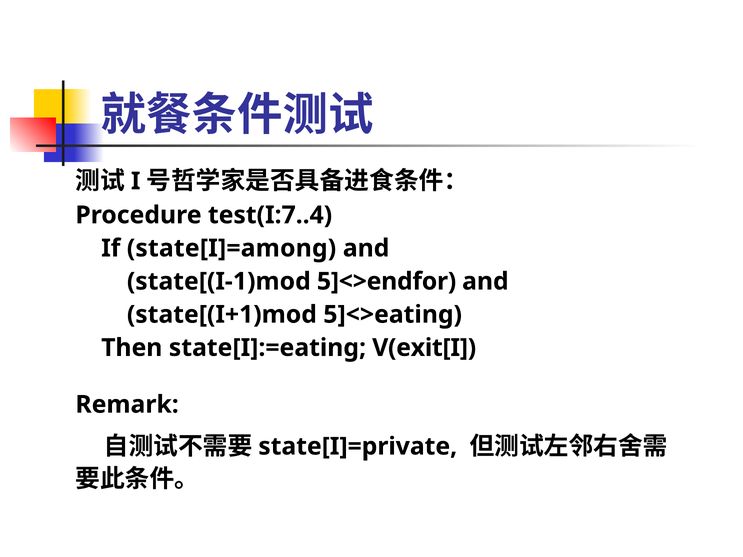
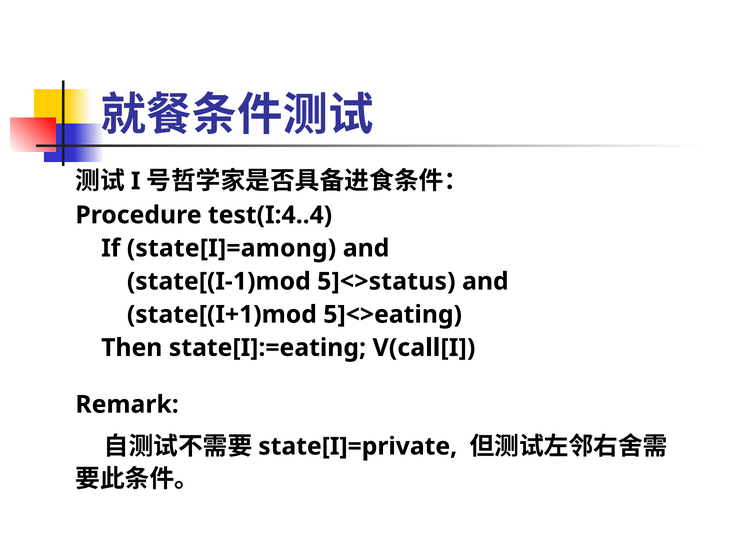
test(I:7..4: test(I:7..4 -> test(I:4..4 (270, 215)
5]<>endfor: 5]<>endfor -> 5]<>status (386, 282)
V(exit[I: V(exit[I -> V(call[I (424, 348)
